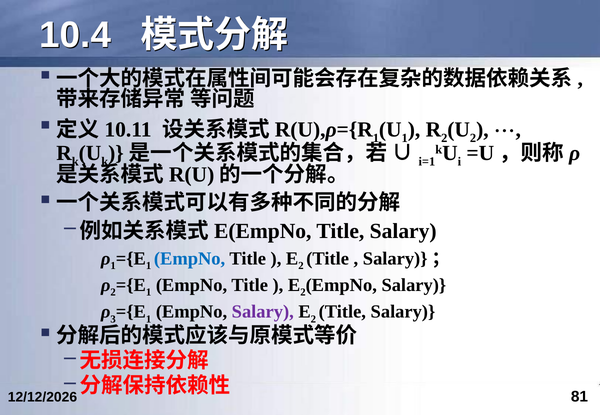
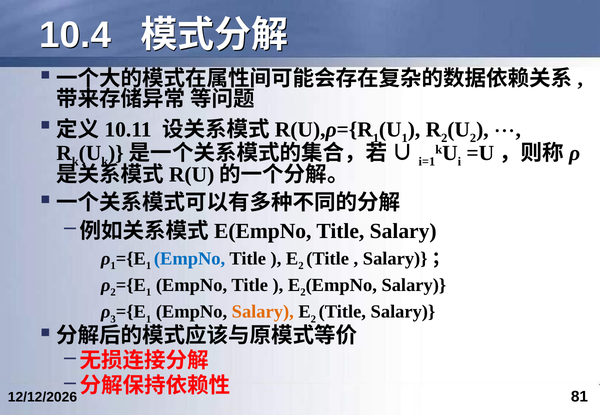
Salary colour: purple -> orange (263, 312)
